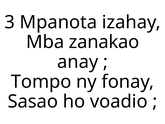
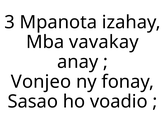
zanakao: zanakao -> vavakay (104, 42)
Tompo: Tompo -> Vonjeo (41, 82)
